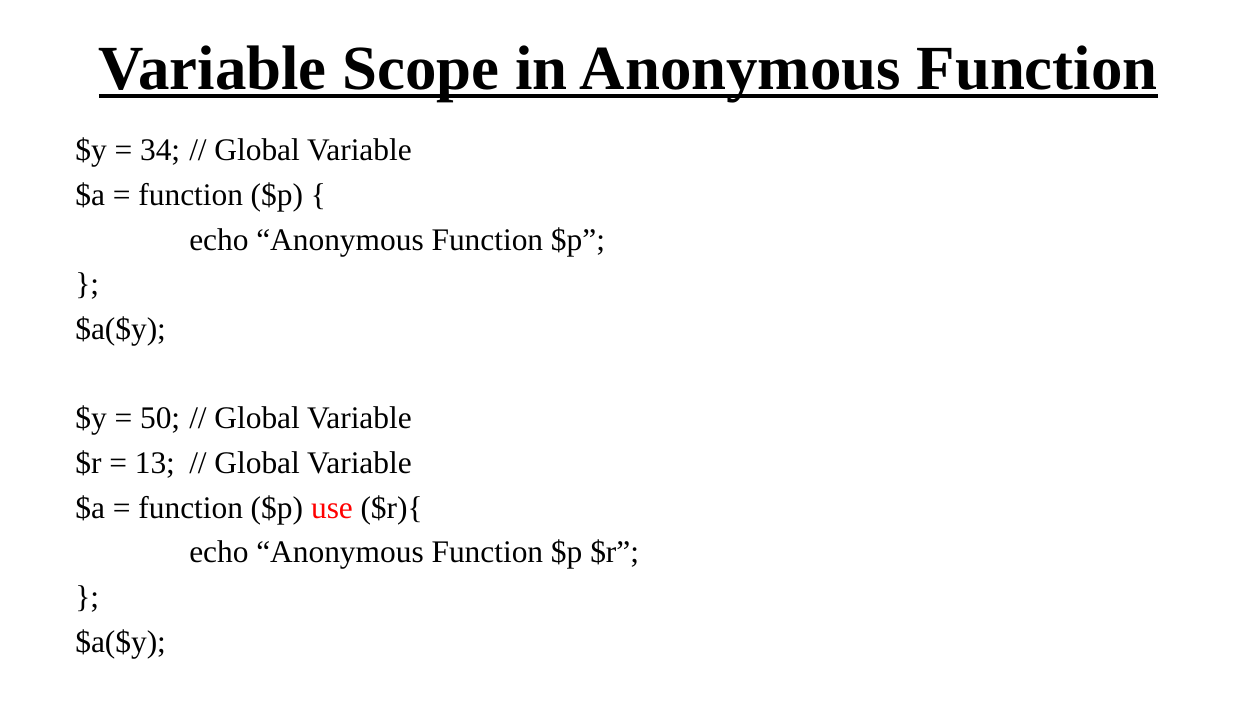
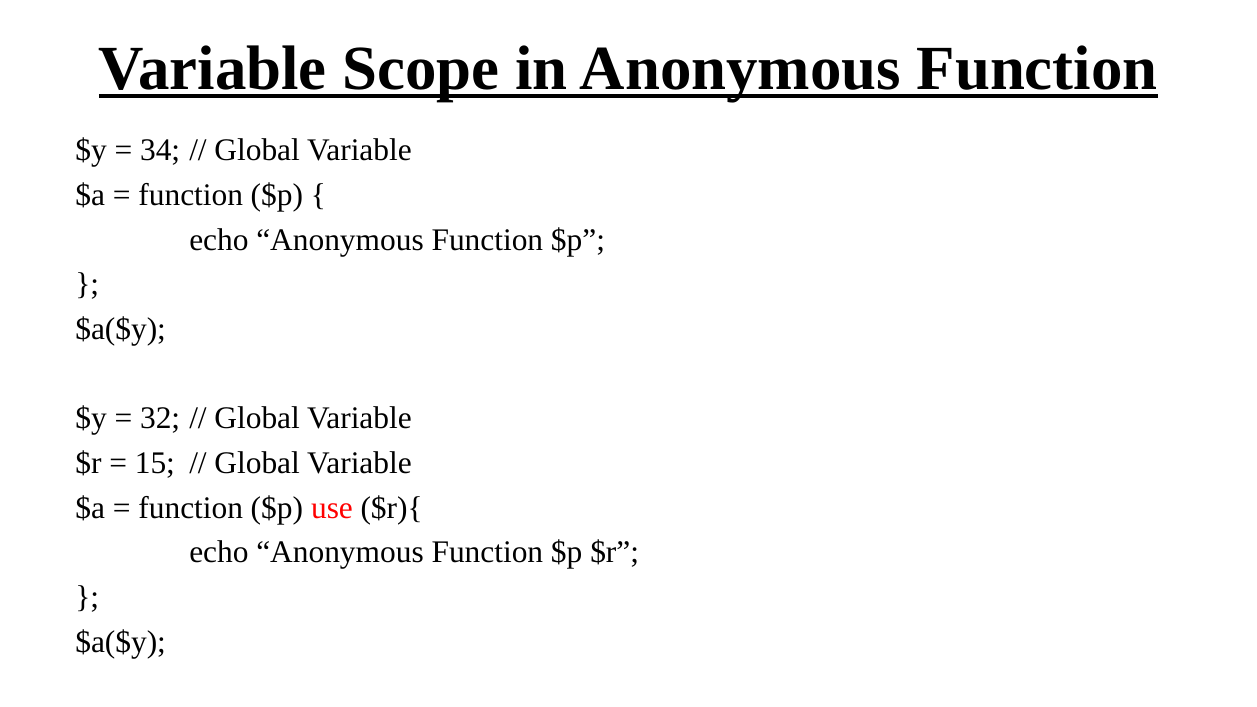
50: 50 -> 32 (160, 419)
13: 13 -> 15 (155, 463)
